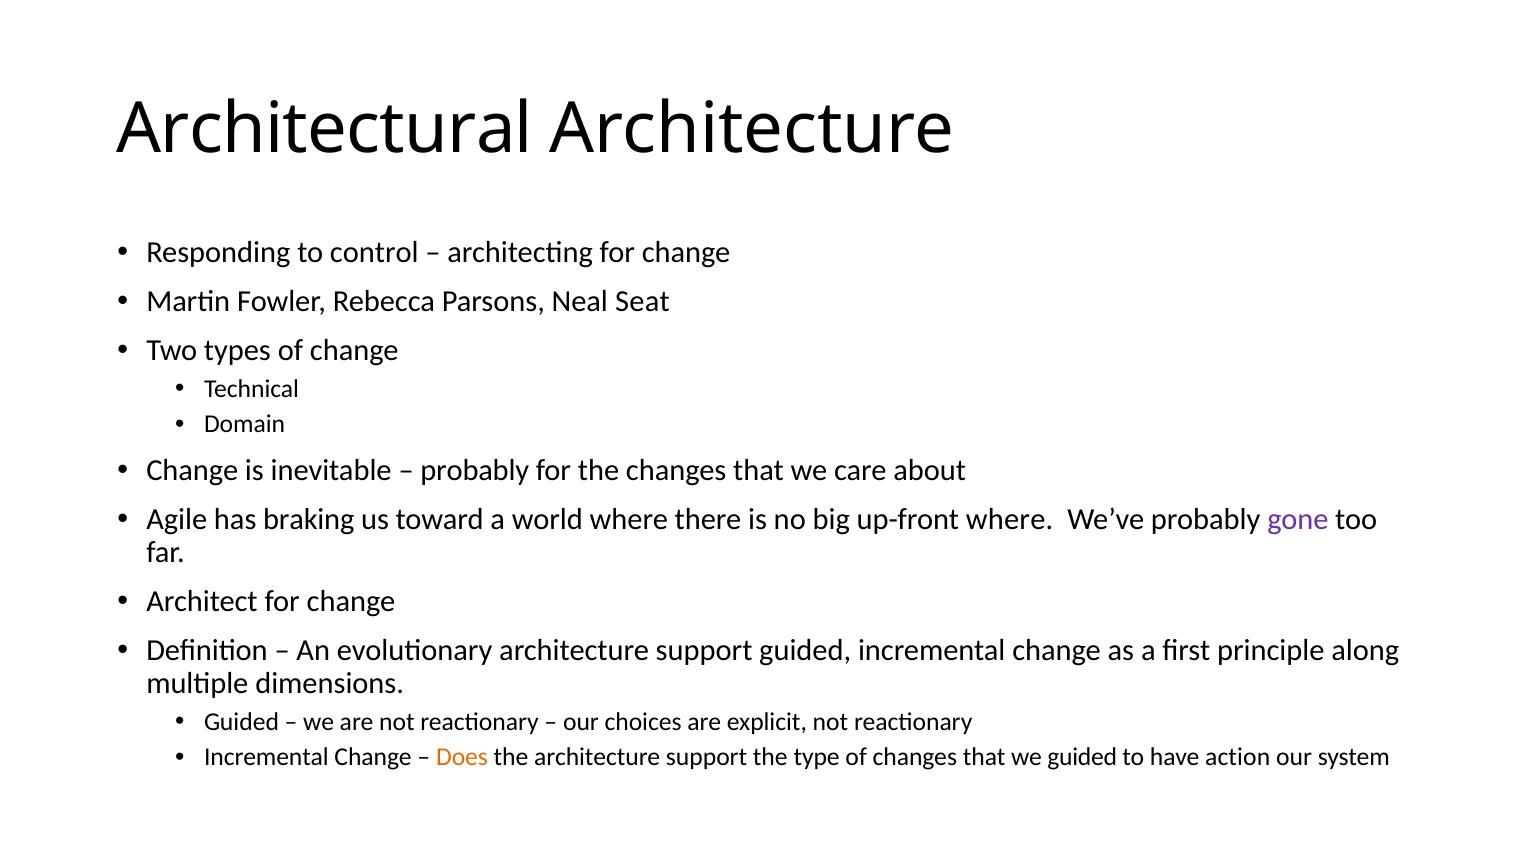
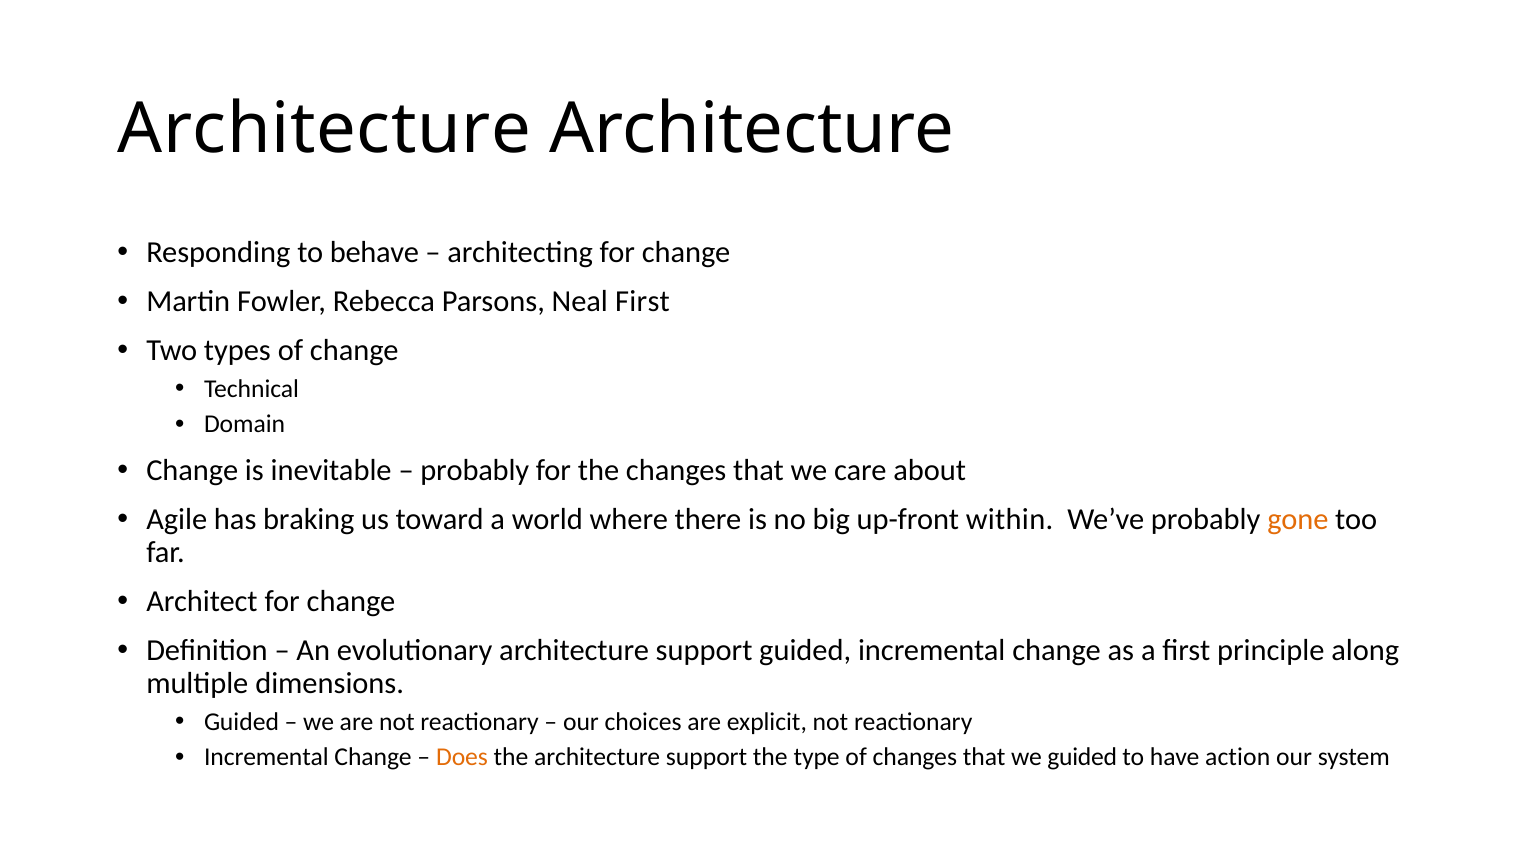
Architectural: Architectural -> Architecture (324, 129)
control: control -> behave (374, 253)
Neal Seat: Seat -> First (642, 302)
up-front where: where -> within (1010, 520)
gone colour: purple -> orange (1298, 520)
